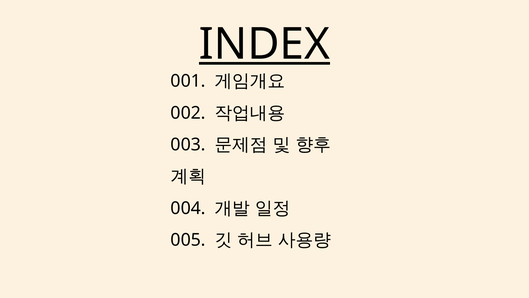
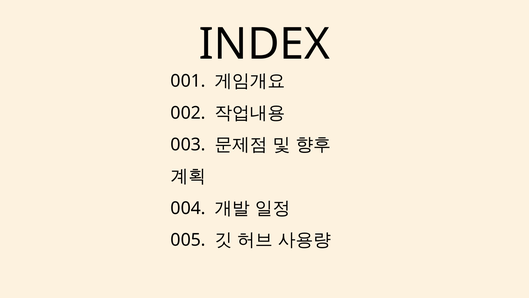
INDEX underline: present -> none (264, 44)
